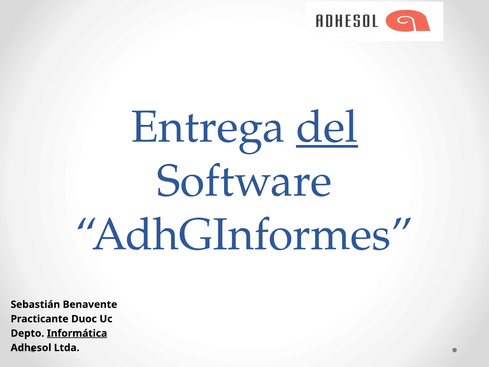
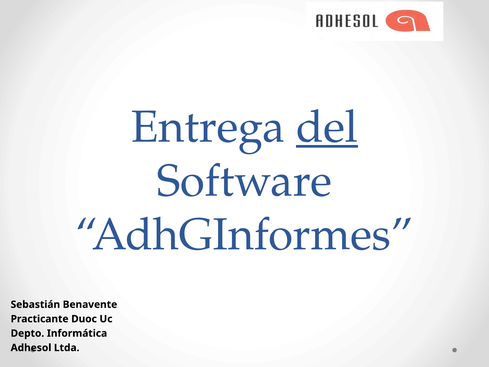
Informática underline: present -> none (77, 333)
